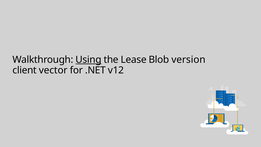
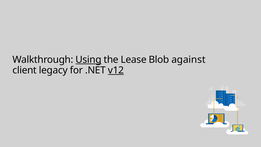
version: version -> against (188, 60)
vector: vector -> legacy (53, 70)
v12 underline: none -> present (116, 70)
